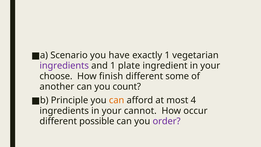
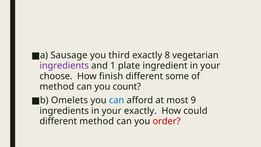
Scenario: Scenario -> Sausage (69, 55)
have: have -> third (119, 55)
exactly 1: 1 -> 8 (167, 55)
another: another -> method (57, 86)
Principle: Principle -> Omelets (69, 100)
can colour: orange -> blue (117, 100)
4: 4 -> 9 (193, 100)
your cannot: cannot -> exactly (140, 111)
occur: occur -> could (195, 111)
different possible: possible -> method (97, 121)
order colour: purple -> red (167, 121)
